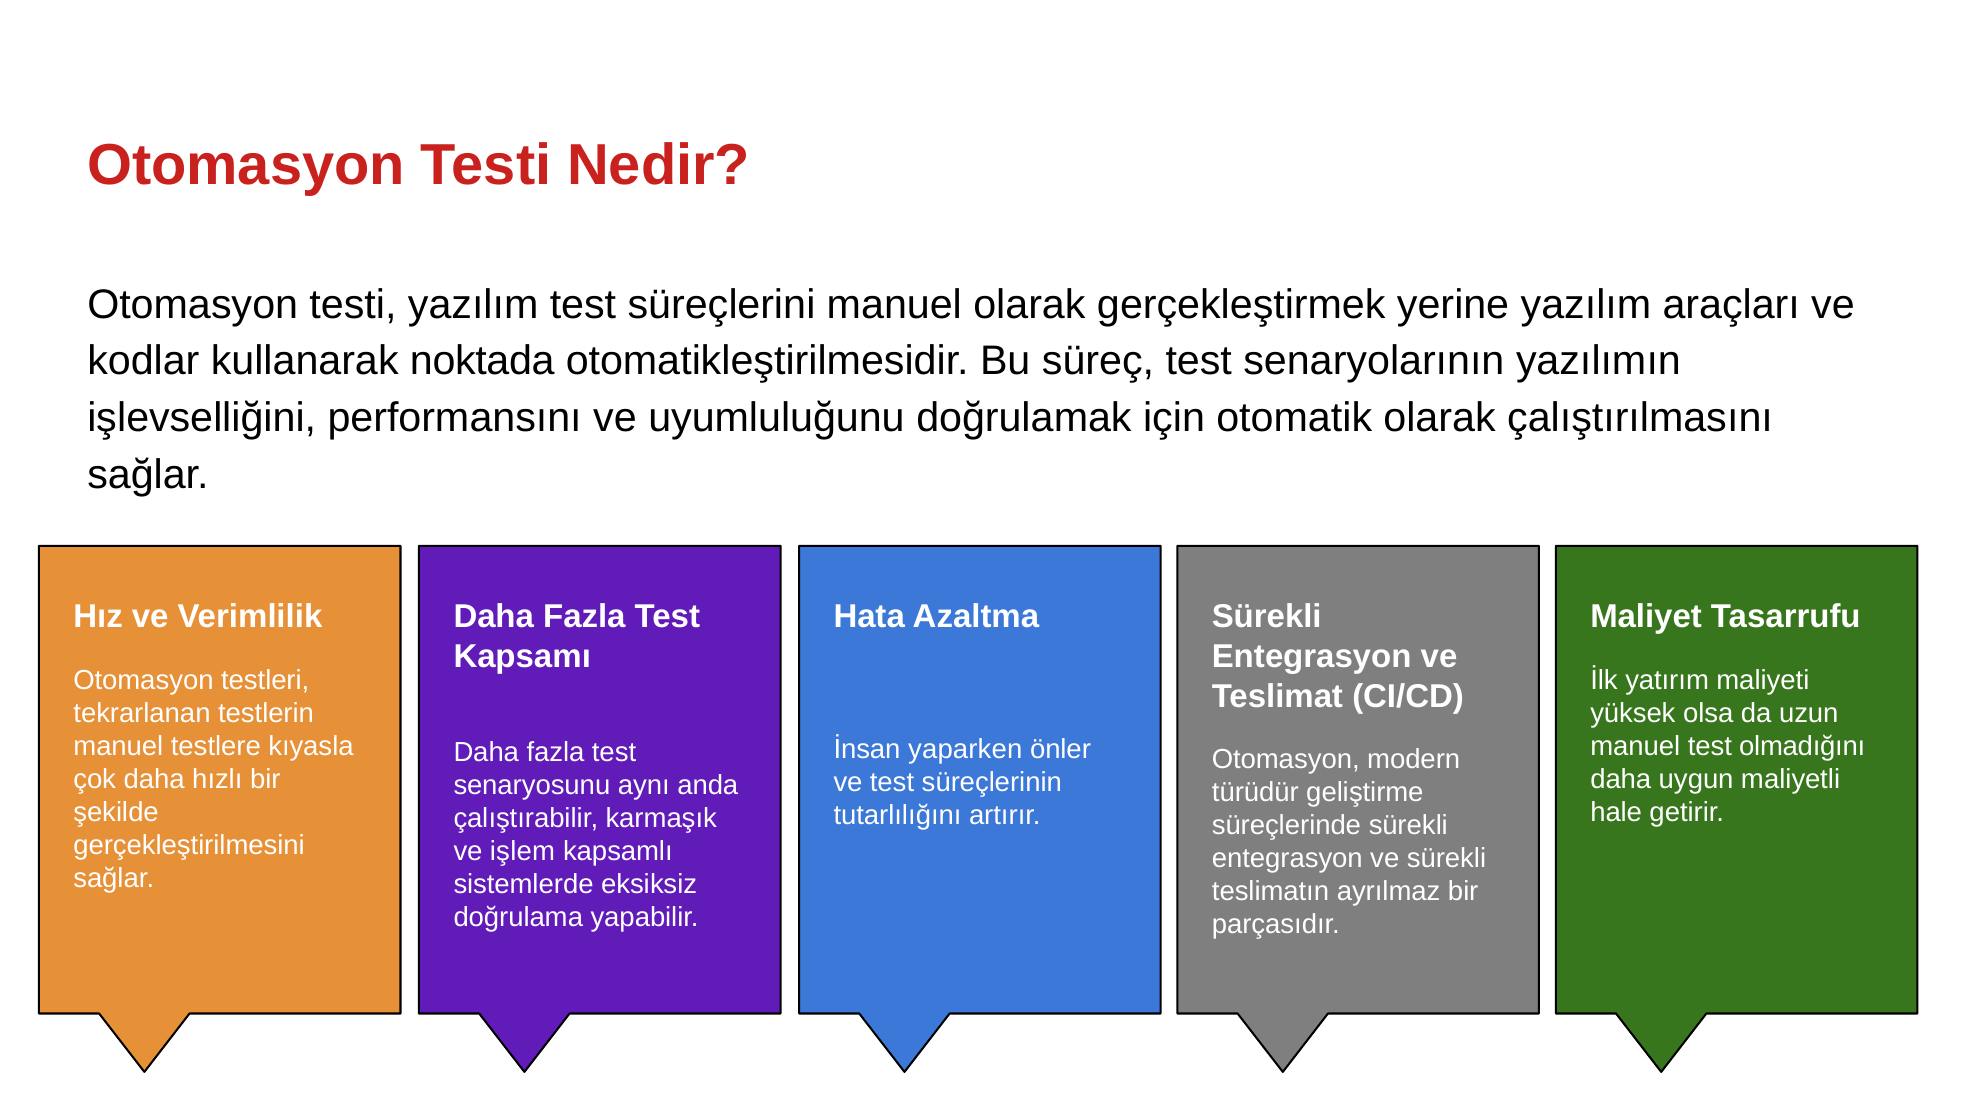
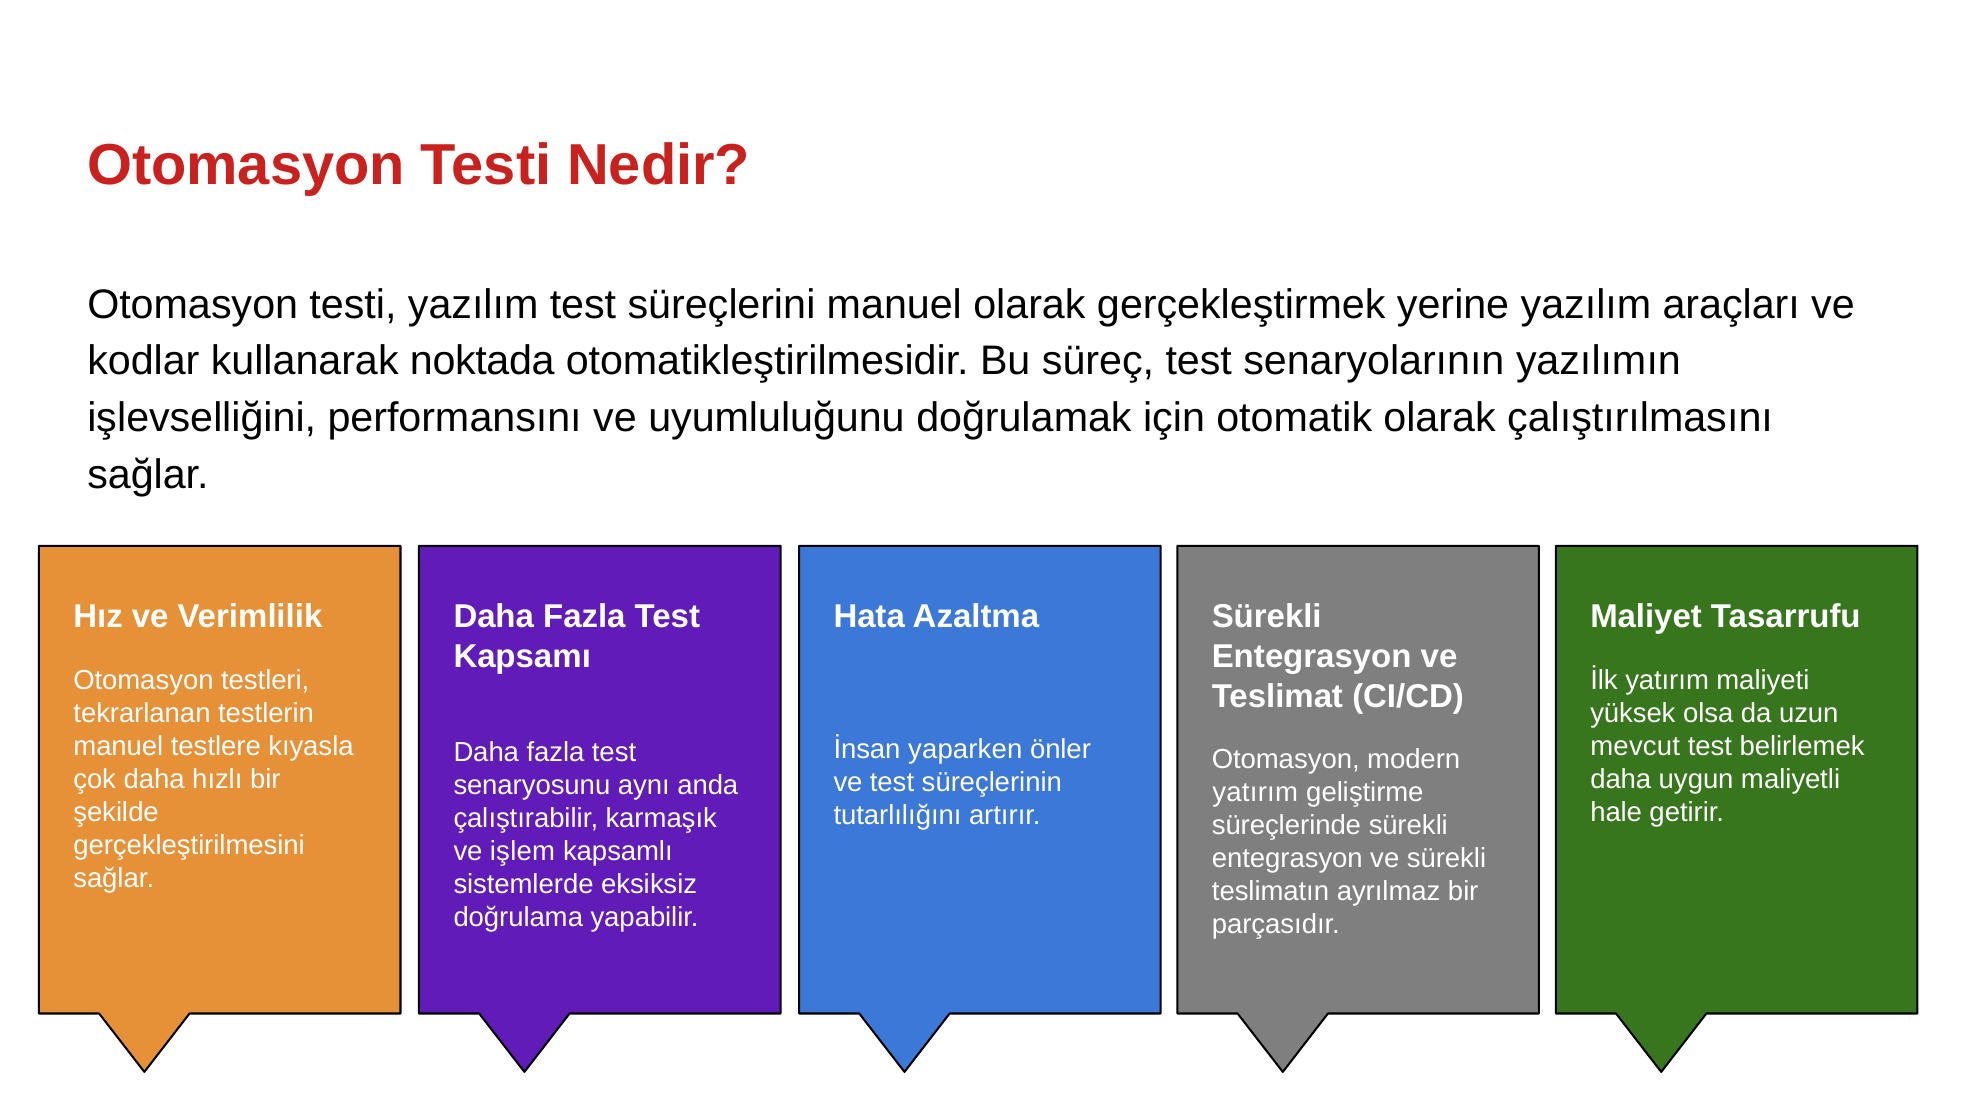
manuel: manuel -> mevcut (1635, 747)
olmadığını: olmadığını -> belirlemek (1802, 747)
türüdür: türüdür -> yatırım (1255, 793)
